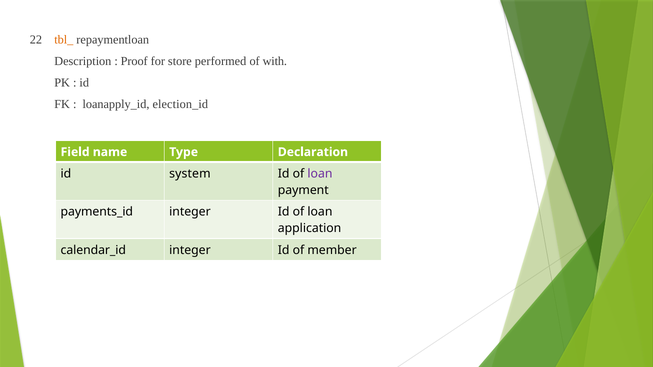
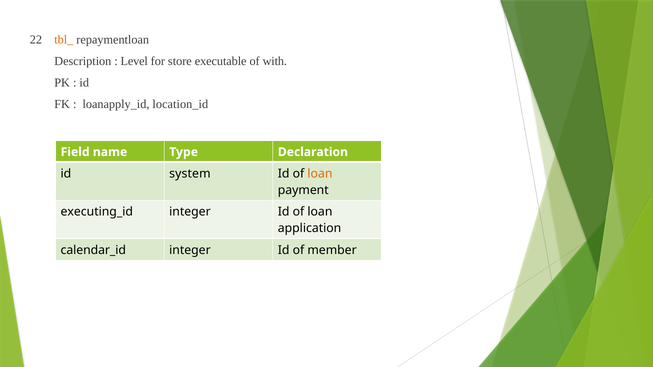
Proof: Proof -> Level (134, 61)
performed: performed -> executable (221, 61)
election_id: election_id -> location_id (180, 104)
loan colour: purple -> orange (320, 174)
payments_id: payments_id -> executing_id (97, 212)
